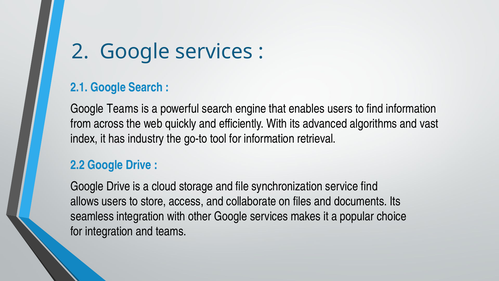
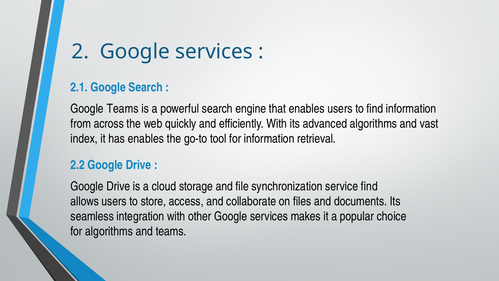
has industry: industry -> enables (146, 139)
for integration: integration -> algorithms (109, 231)
